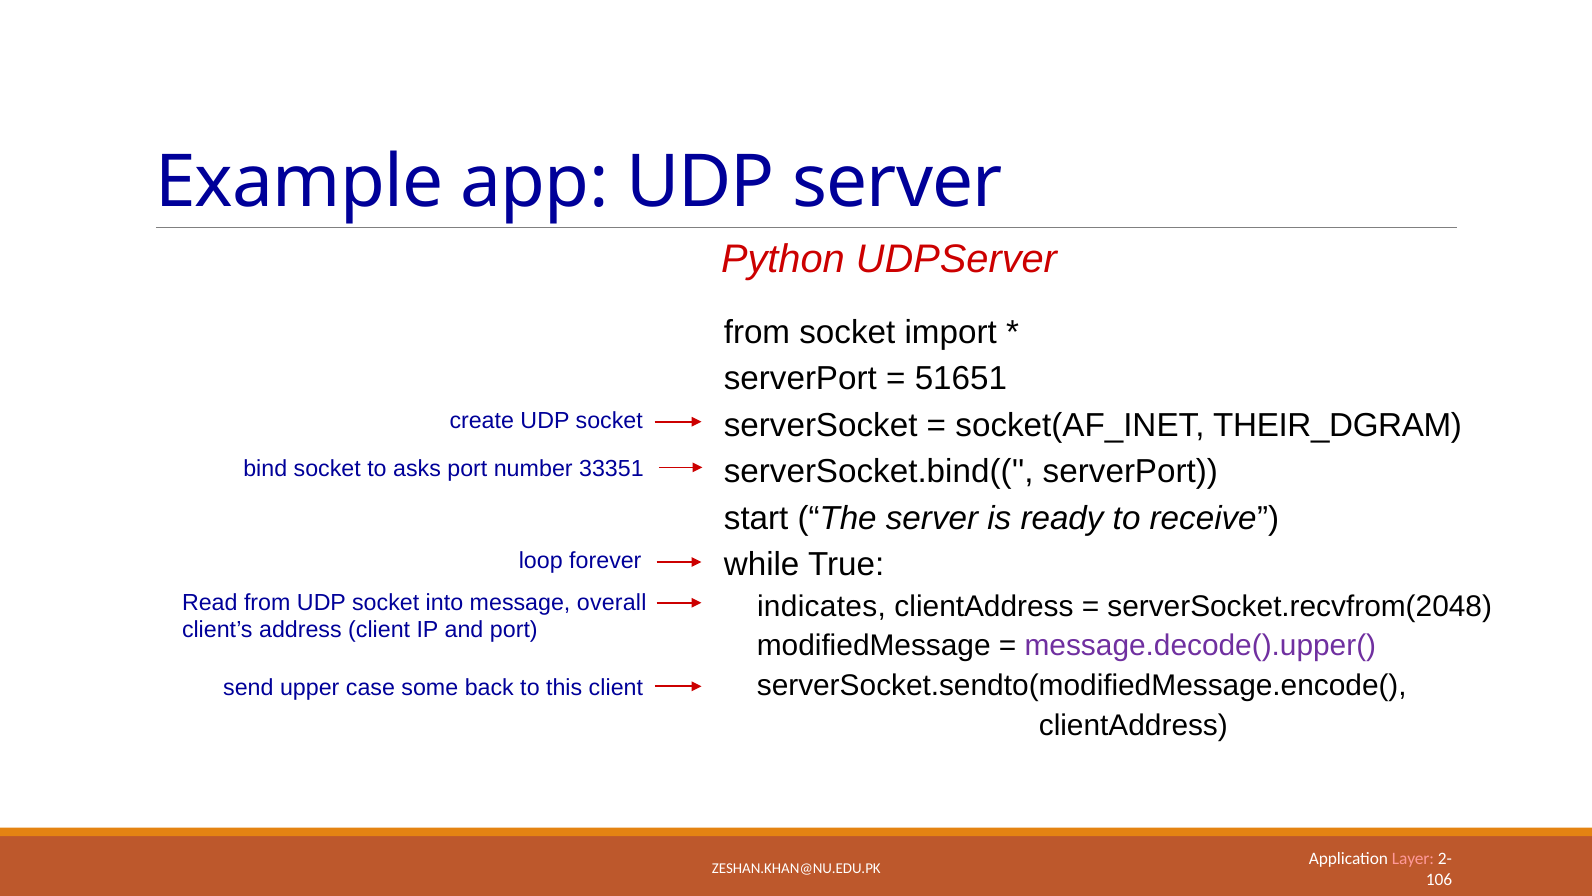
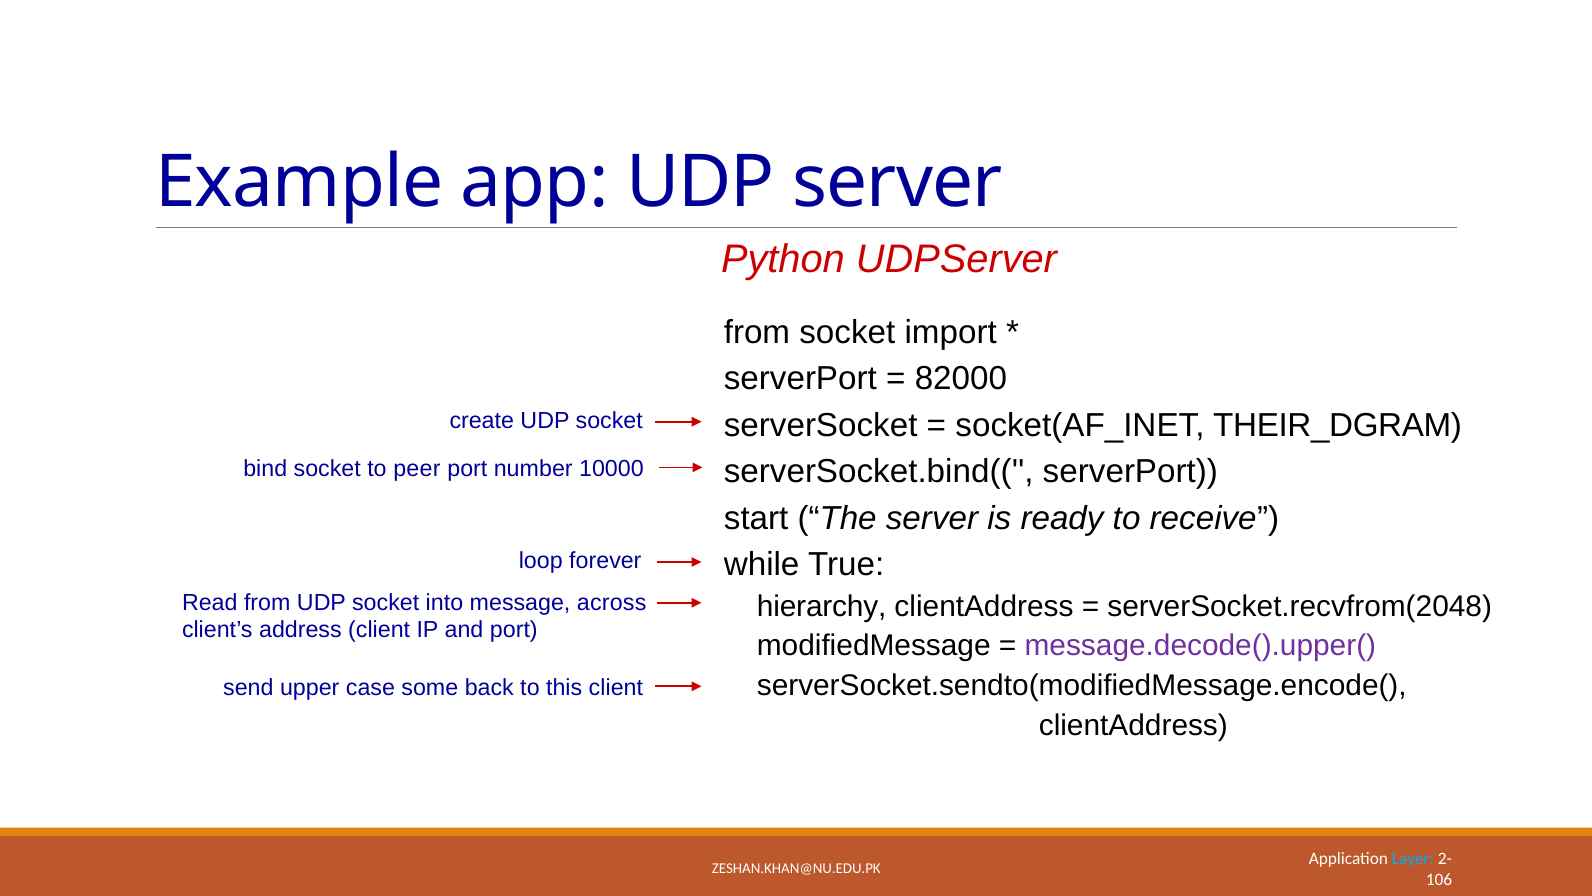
51651: 51651 -> 82000 (961, 379)
asks: asks -> peer (417, 469)
33351: 33351 -> 10000 (611, 469)
overall: overall -> across (612, 603)
indicates: indicates -> hierarchy (822, 606)
Layer colour: pink -> light blue (1413, 858)
